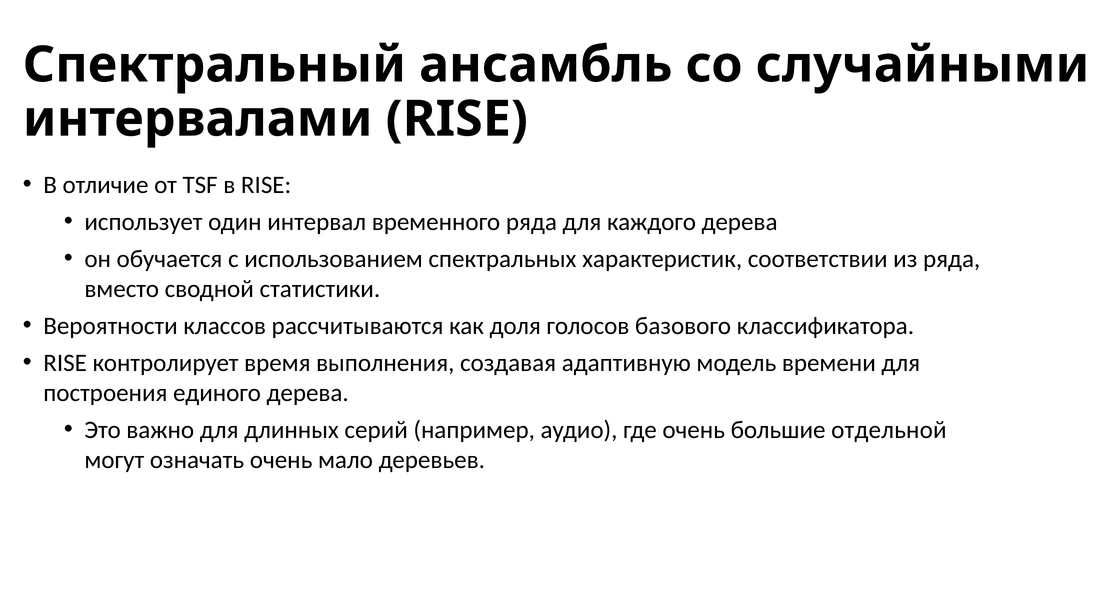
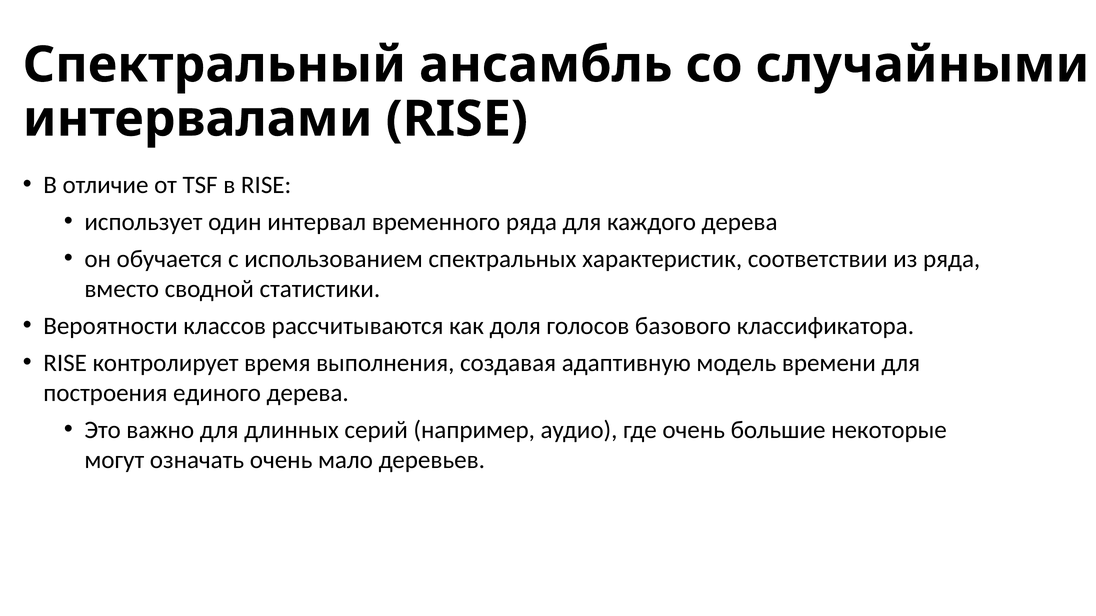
отдельной: отдельной -> некоторые (889, 430)
